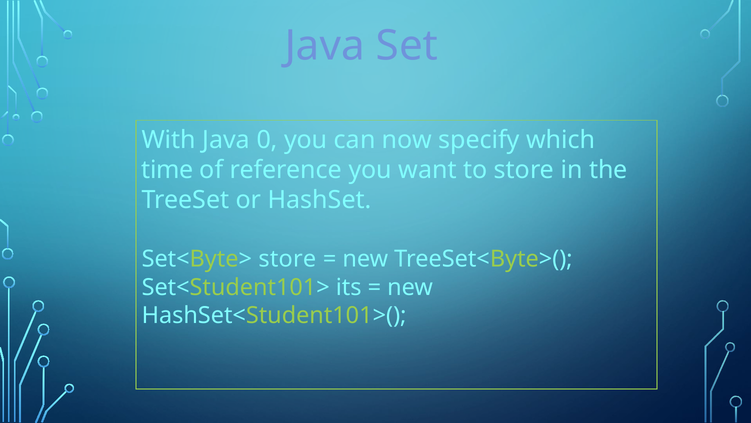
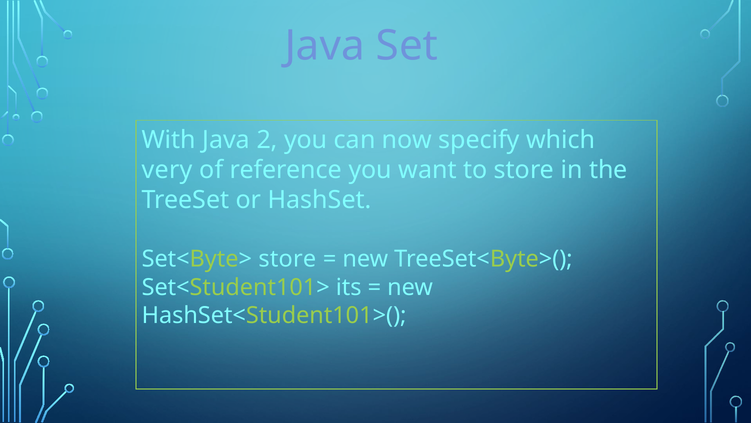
0: 0 -> 2 (267, 140)
time: time -> very (167, 170)
